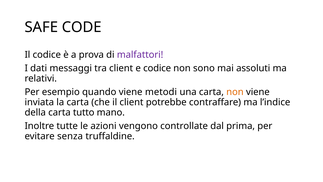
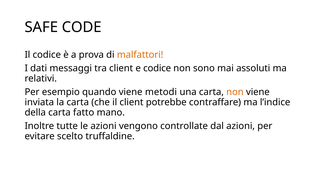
malfattori colour: purple -> orange (140, 55)
tutto: tutto -> fatto (84, 112)
dal prima: prima -> azioni (241, 126)
senza: senza -> scelto (70, 136)
